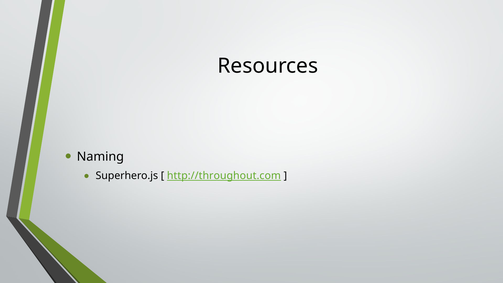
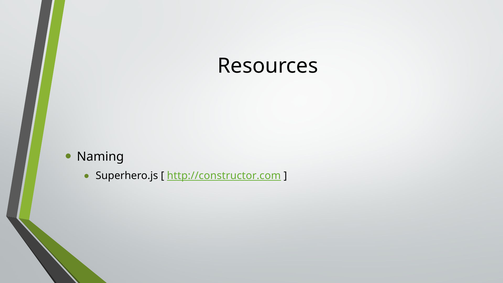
http://throughout.com: http://throughout.com -> http://constructor.com (224, 176)
